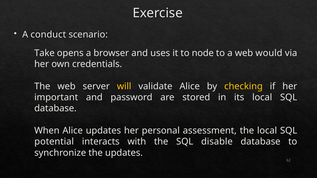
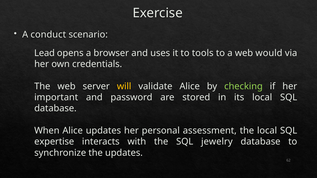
Take: Take -> Lead (44, 53)
node: node -> tools (203, 53)
checking colour: yellow -> light green (243, 86)
potential: potential -> expertise (54, 142)
disable: disable -> jewelry (217, 142)
